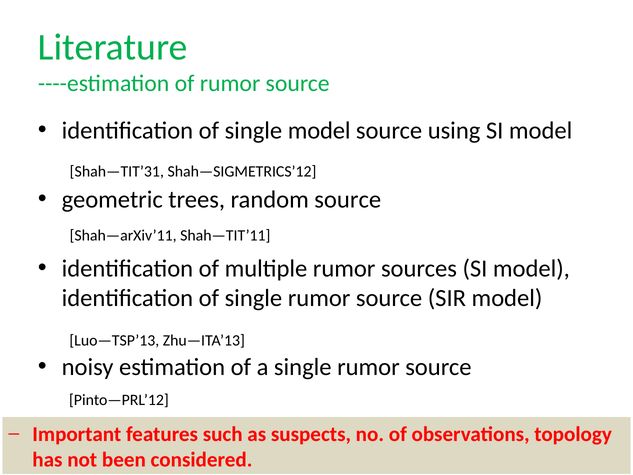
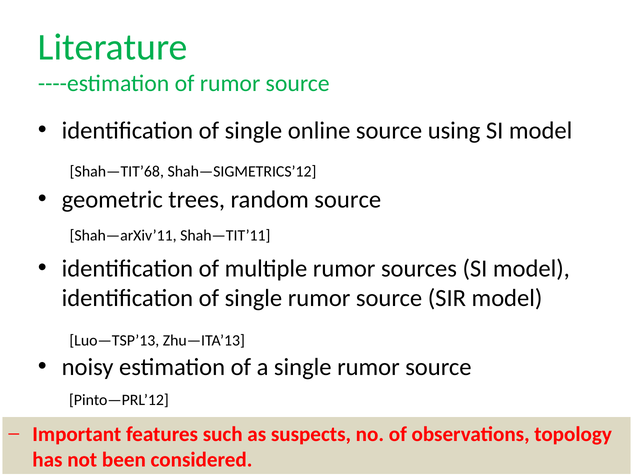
single model: model -> online (319, 130)
Shah—TIT’31: Shah—TIT’31 -> Shah—TIT’68 (117, 171)
